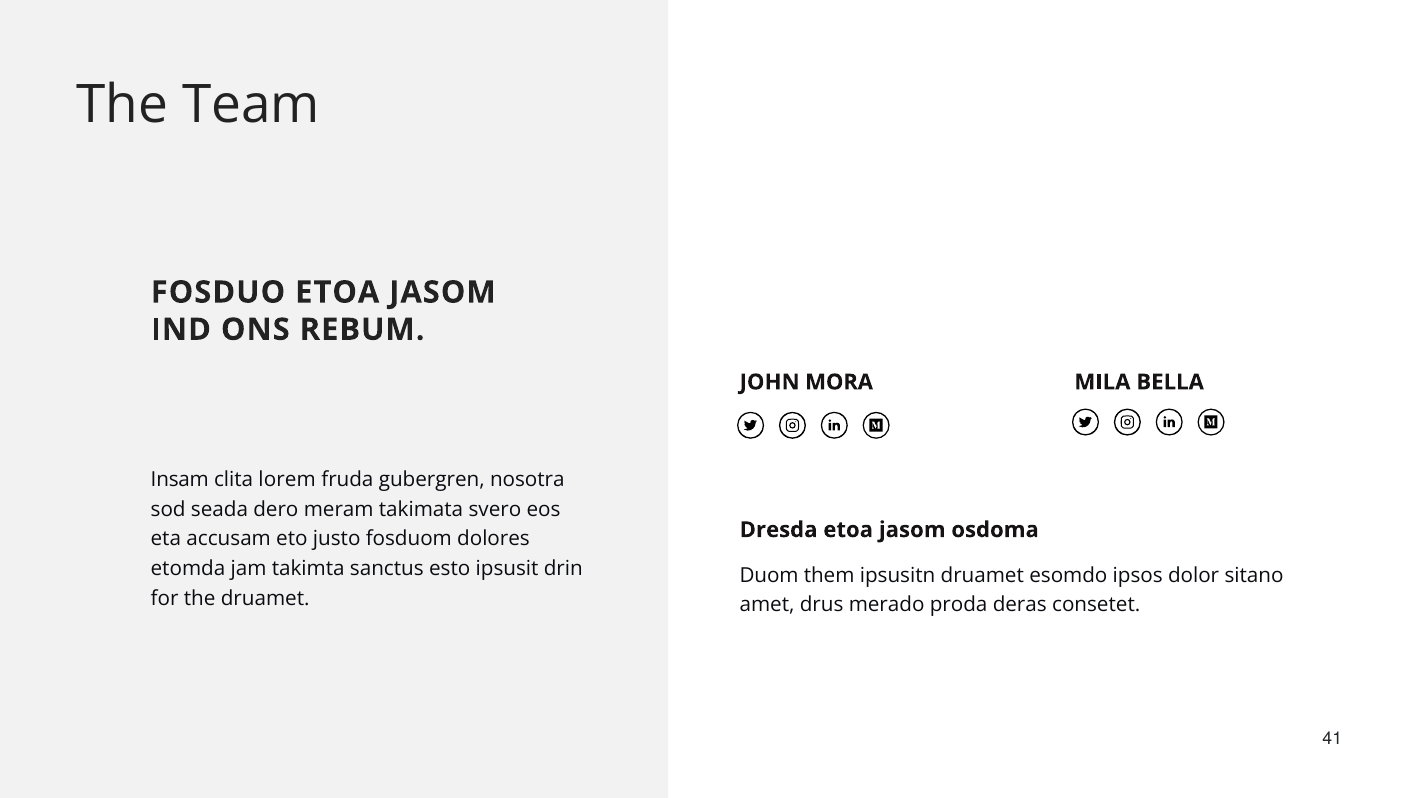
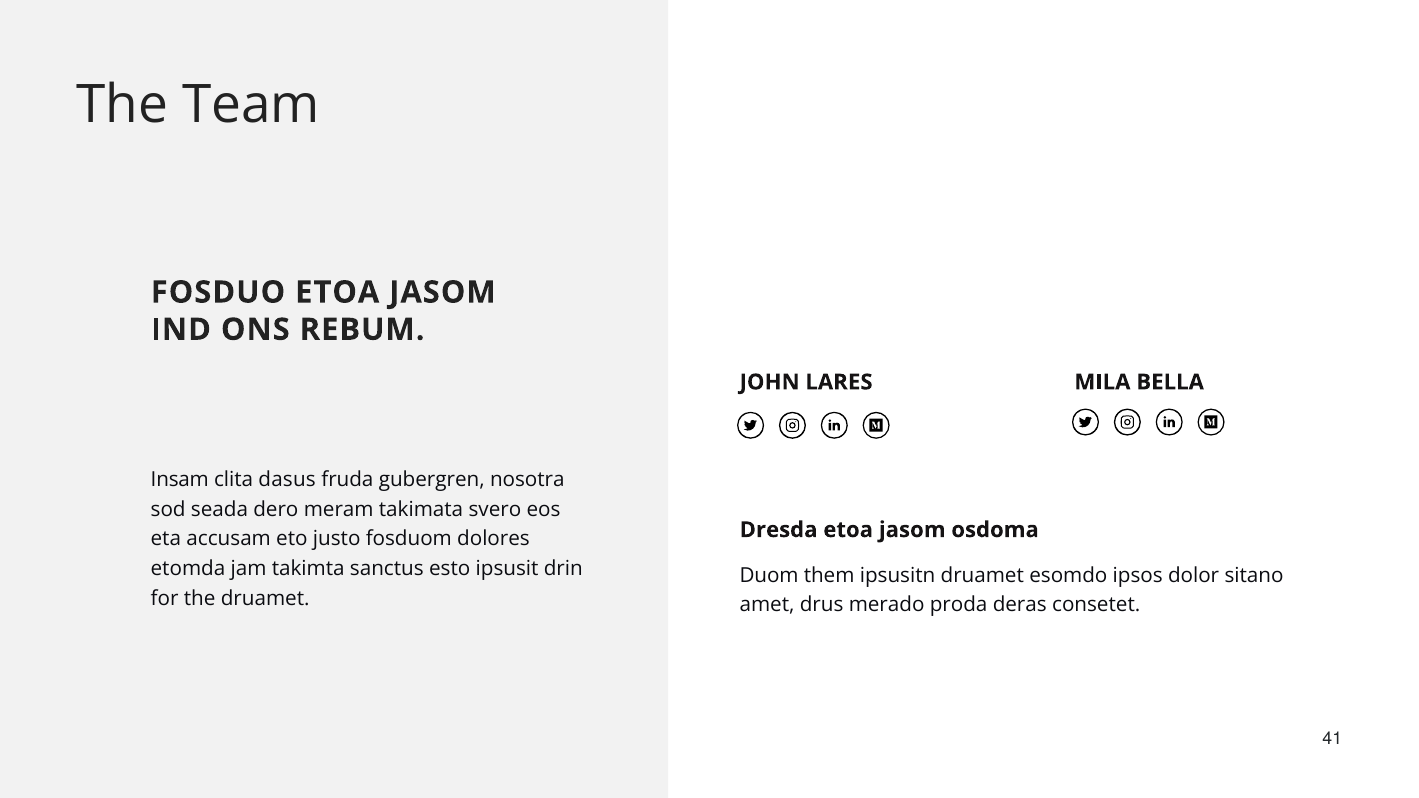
MORA: MORA -> LARES (839, 382)
lorem: lorem -> dasus (287, 480)
